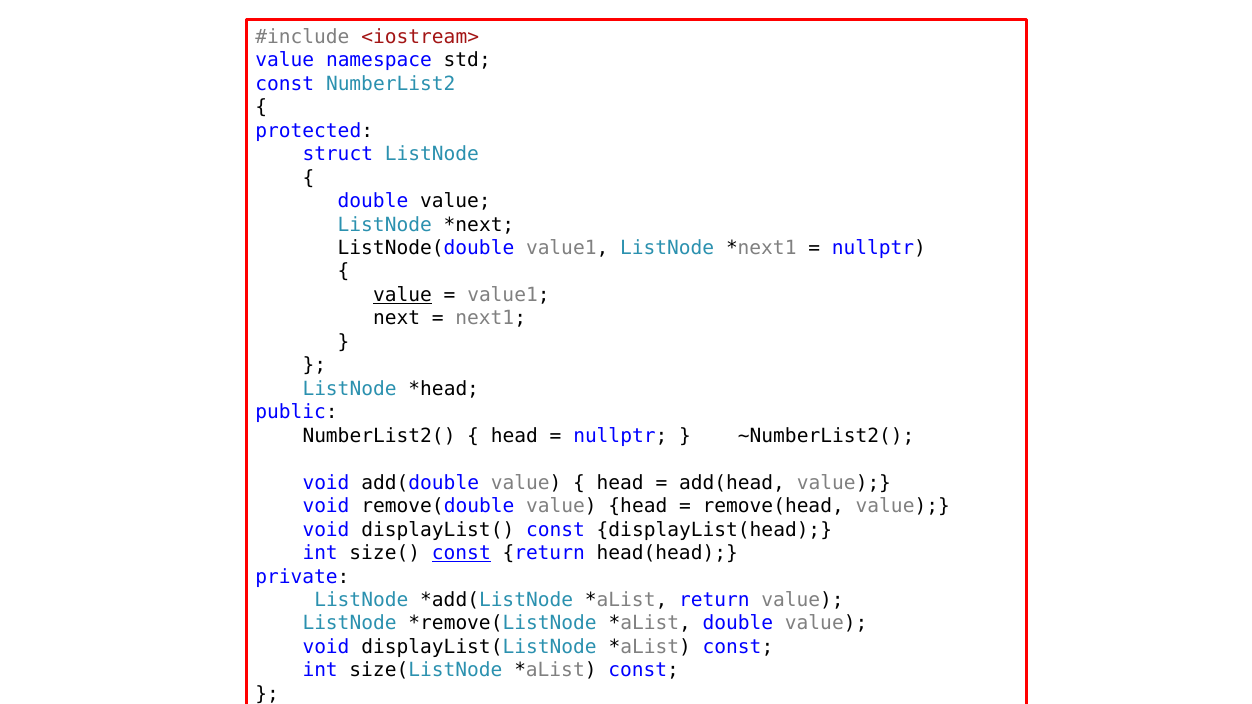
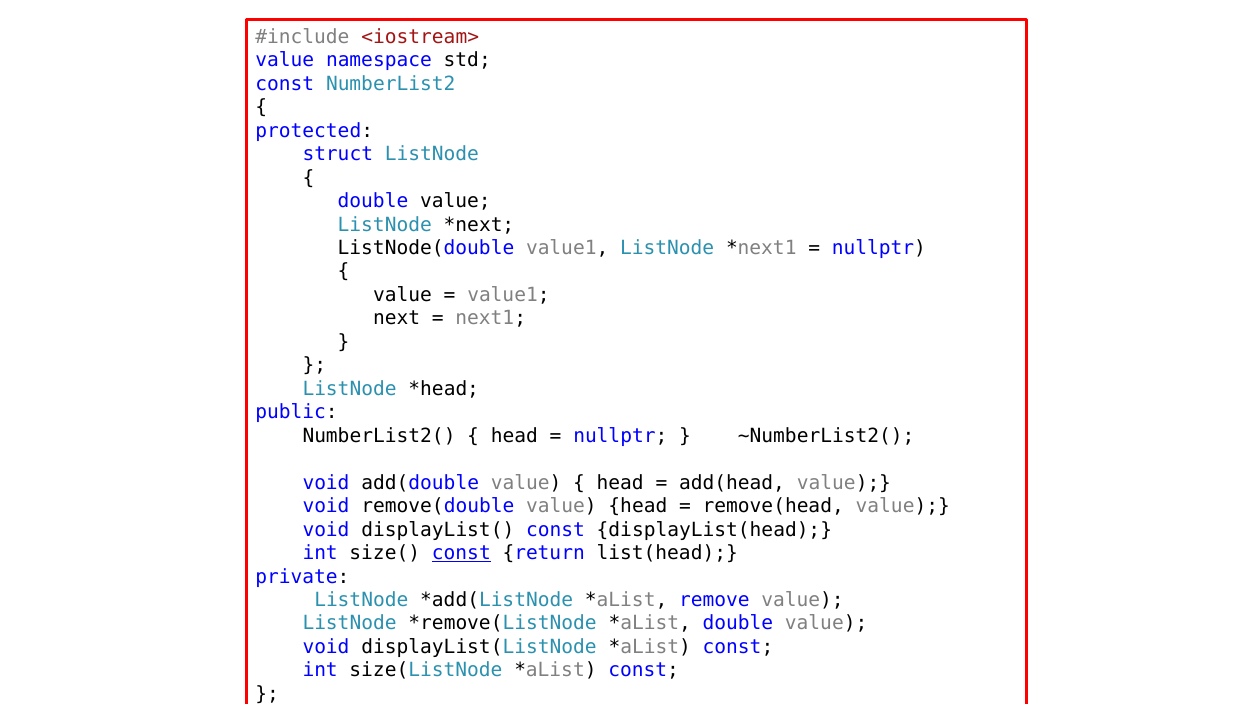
value underline: present -> none (403, 295)
head(head: head(head -> list(head (667, 553)
return: return -> remove (714, 600)
